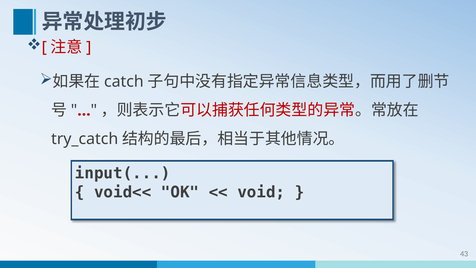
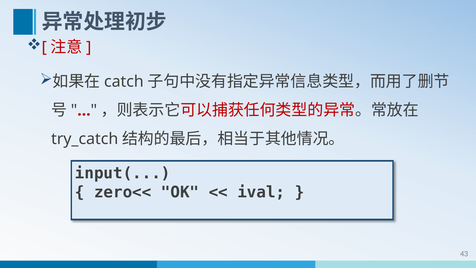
void<<: void<< -> zero<< (123, 192)
void: void -> ival (261, 192)
